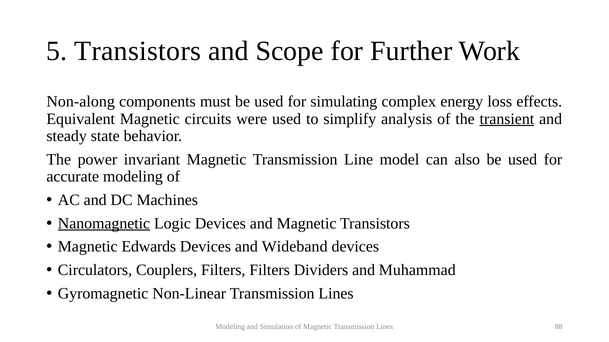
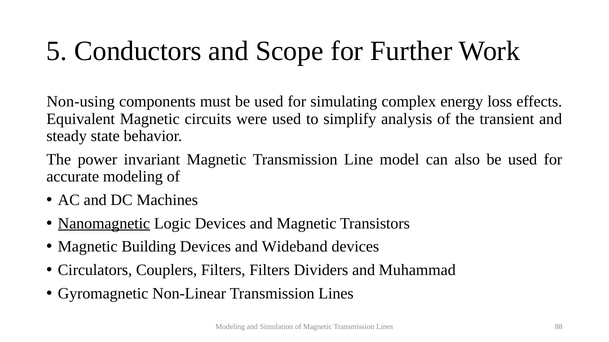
5 Transistors: Transistors -> Conductors (138, 51)
Non-along: Non-along -> Non-using (81, 102)
transient underline: present -> none (507, 119)
Edwards: Edwards -> Building (149, 247)
